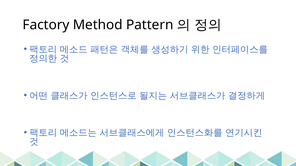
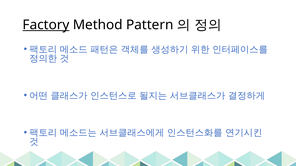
Factory underline: none -> present (46, 25)
